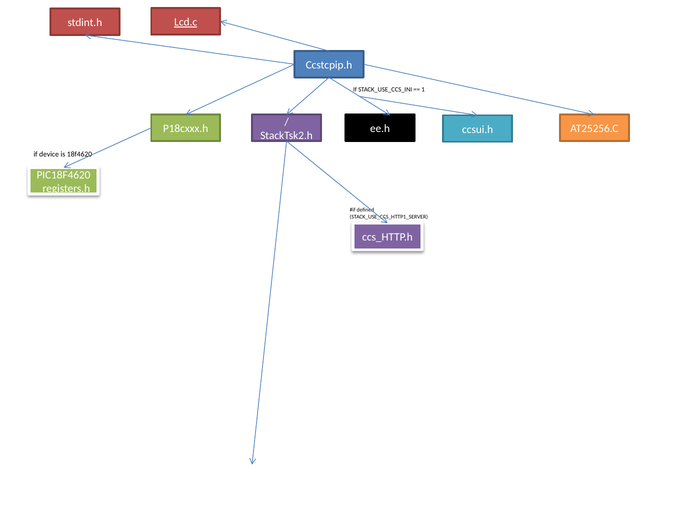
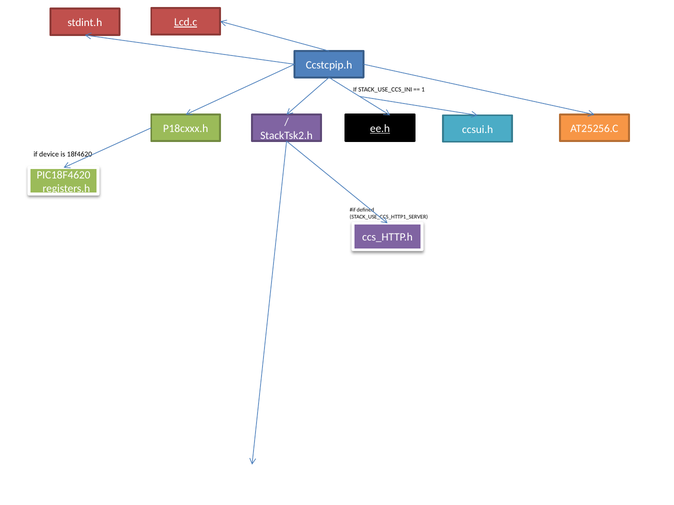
ee.h underline: none -> present (380, 129)
